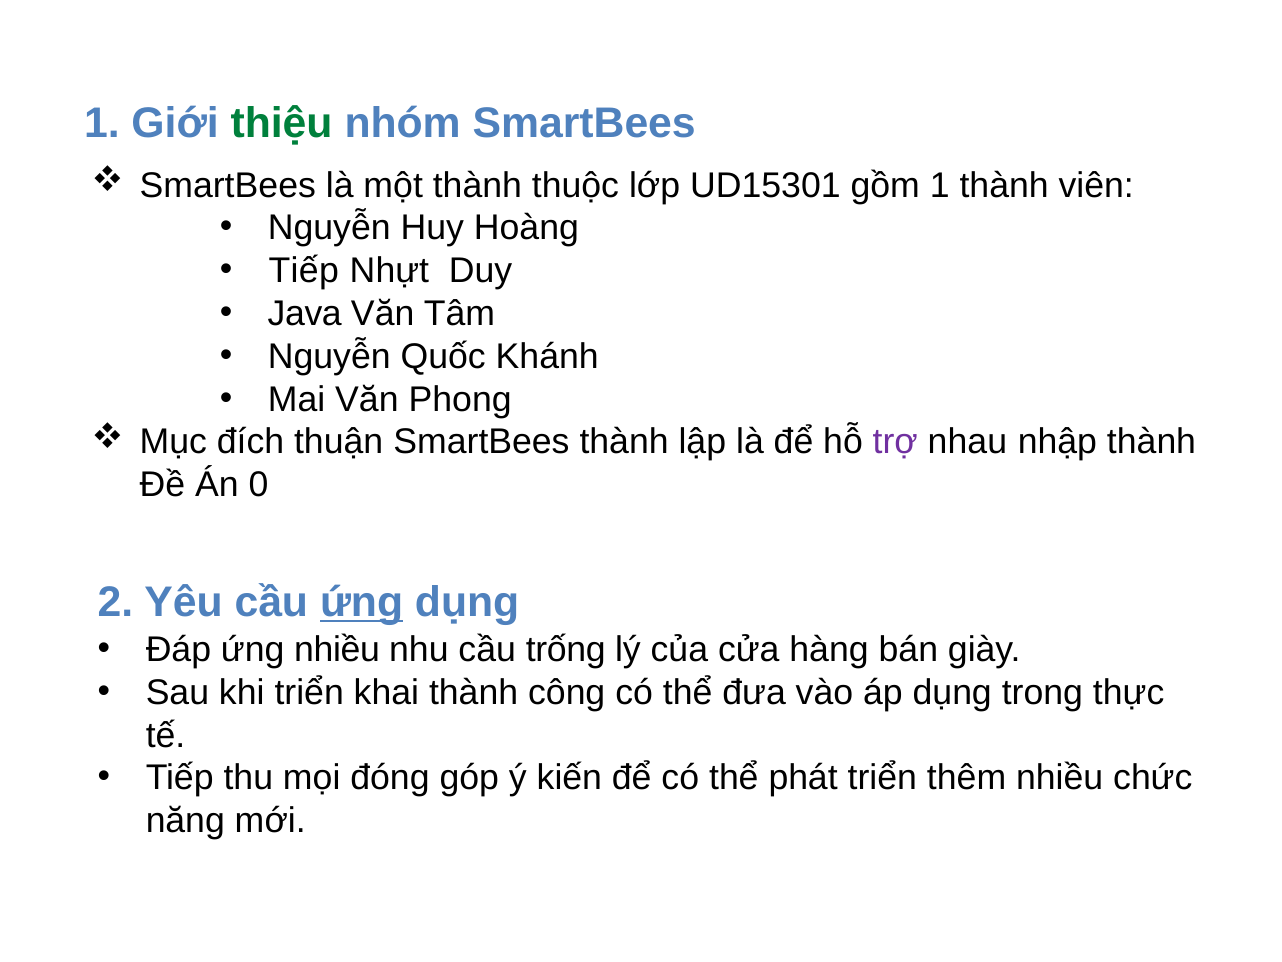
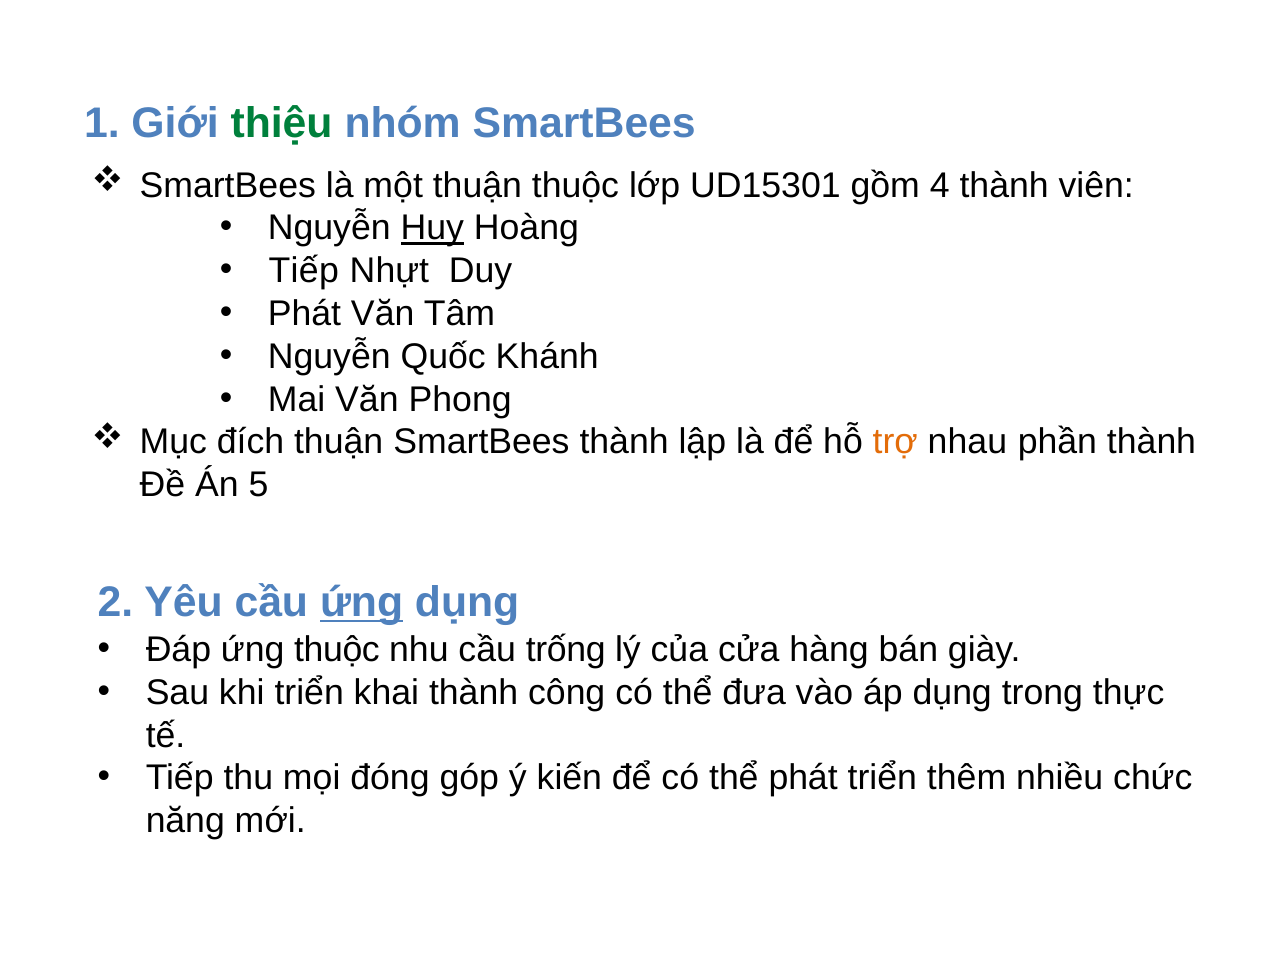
một thành: thành -> thuận (477, 185)
gồm 1: 1 -> 4 (940, 185)
Huy underline: none -> present (432, 228)
Java: Java -> Phát (305, 314)
trợ colour: purple -> orange (895, 442)
nhập: nhập -> phần (1057, 442)
0: 0 -> 5 (259, 485)
ứng nhiều: nhiều -> thuộc (337, 649)
